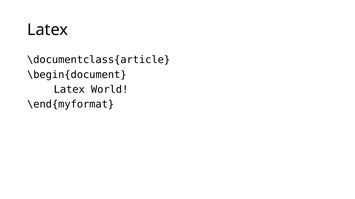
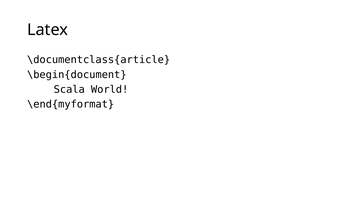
Latex: Latex -> Scala (69, 90)
